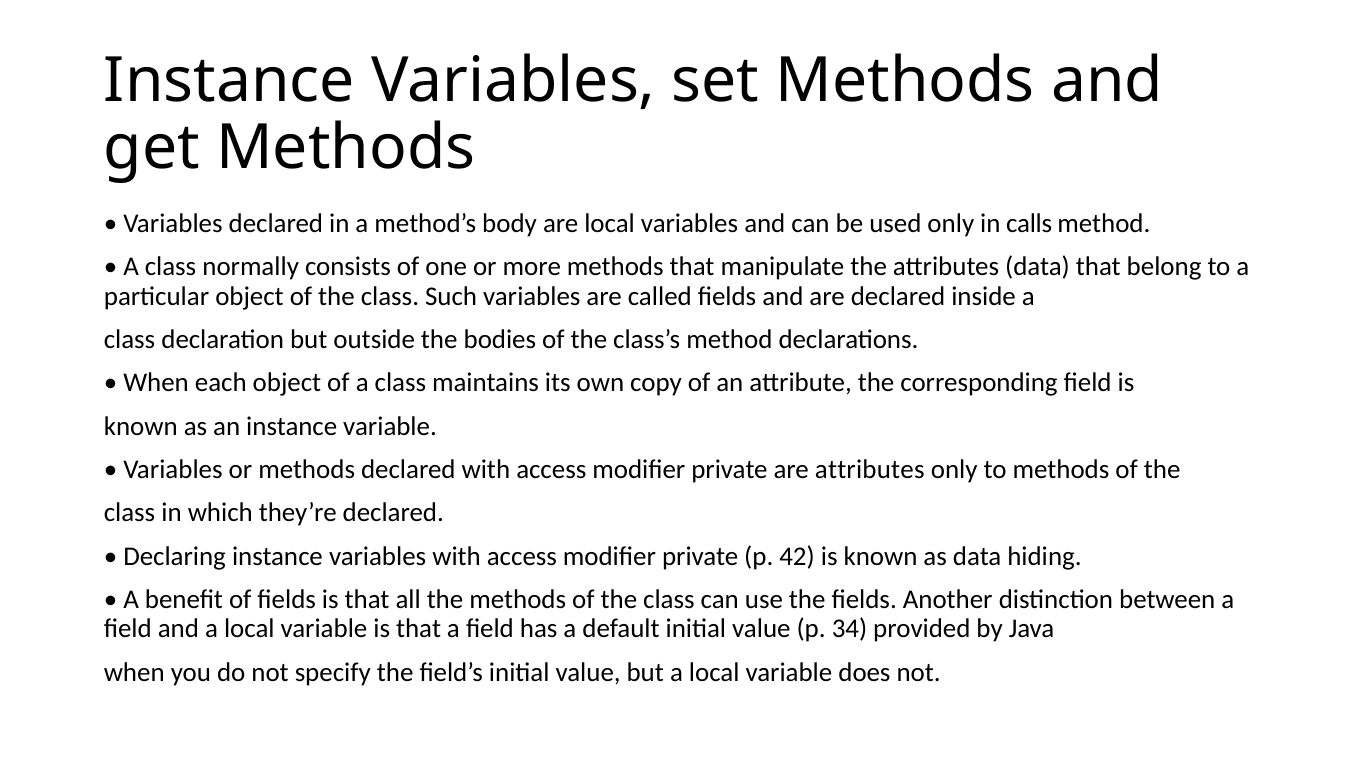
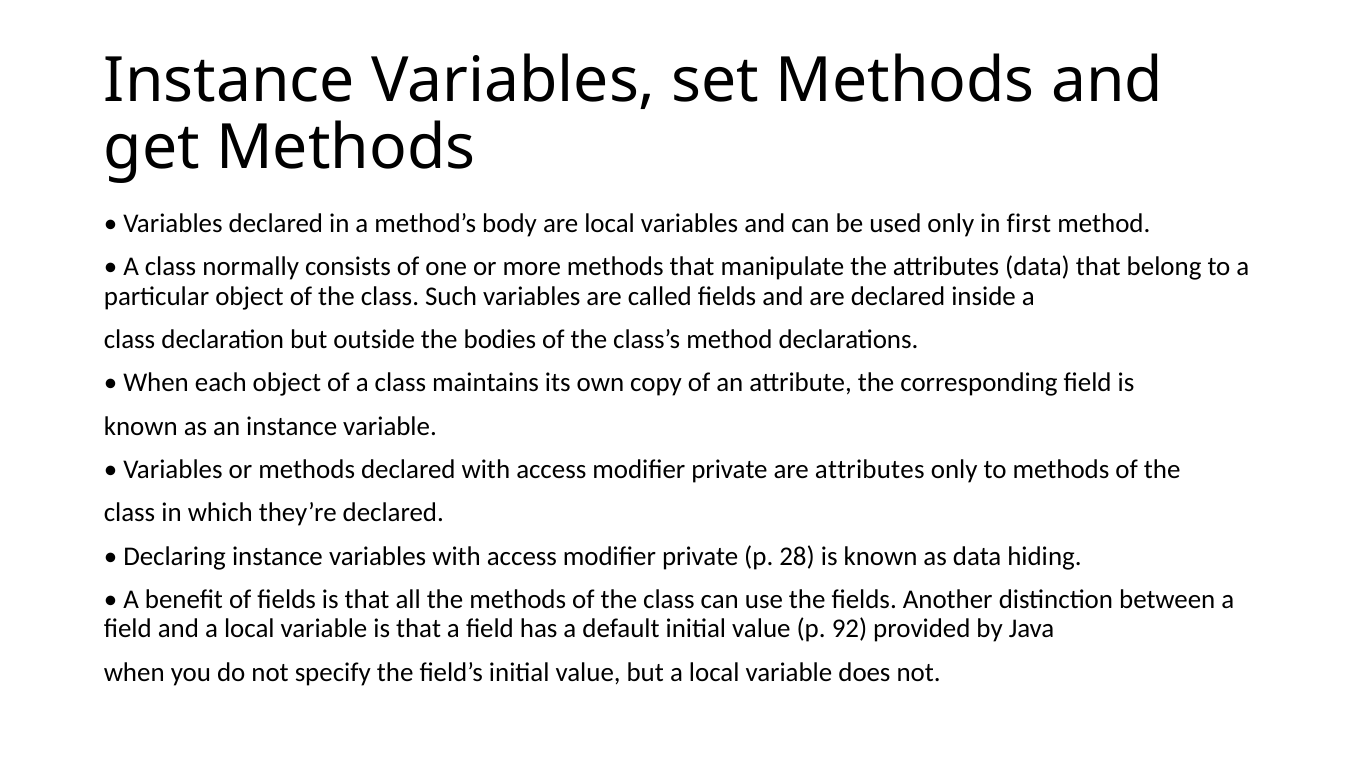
calls: calls -> first (1029, 224)
42: 42 -> 28 (797, 556)
34: 34 -> 92 (850, 629)
